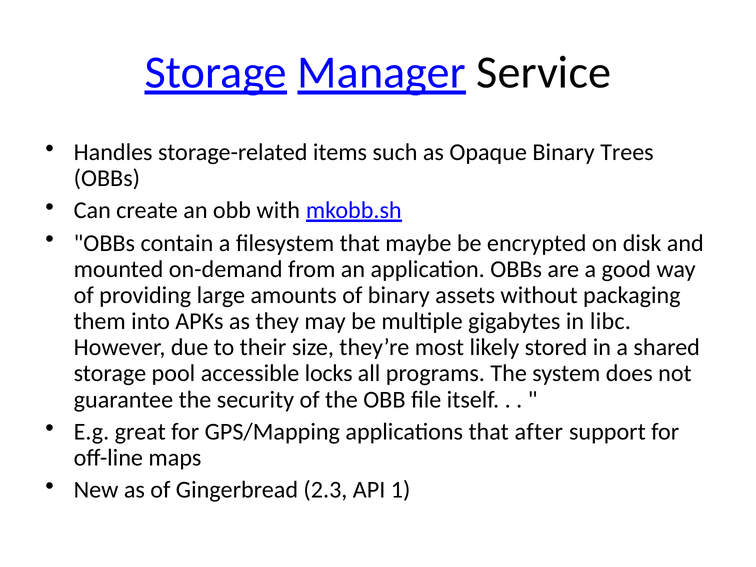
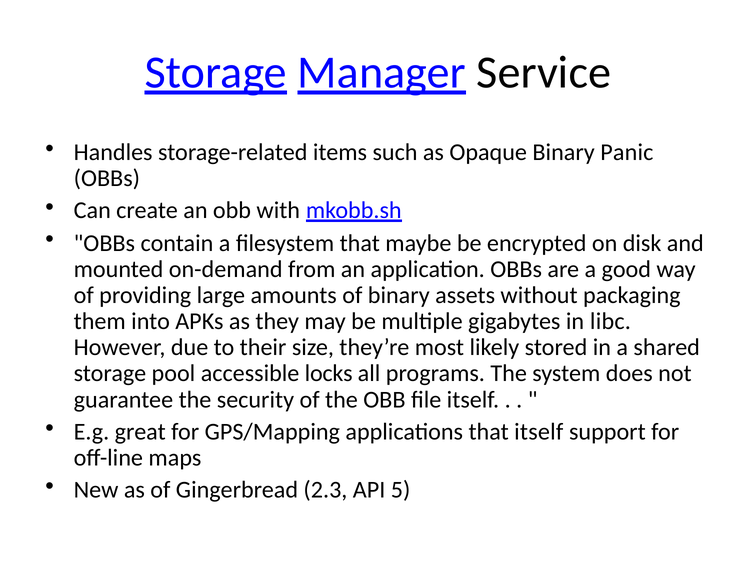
Trees: Trees -> Panic (627, 152)
that after: after -> itself (539, 432)
1: 1 -> 5 (401, 490)
